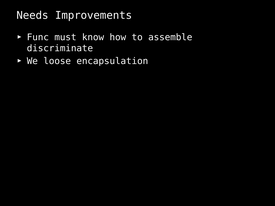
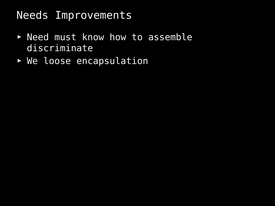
Func: Func -> Need (38, 37)
